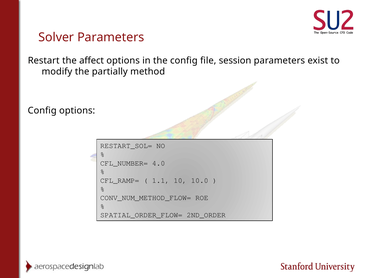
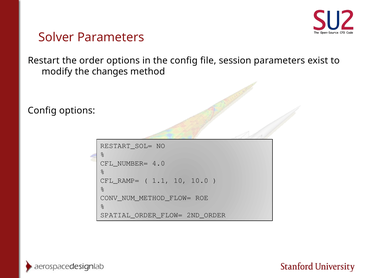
affect: affect -> order (92, 60)
partially: partially -> changes (110, 72)
